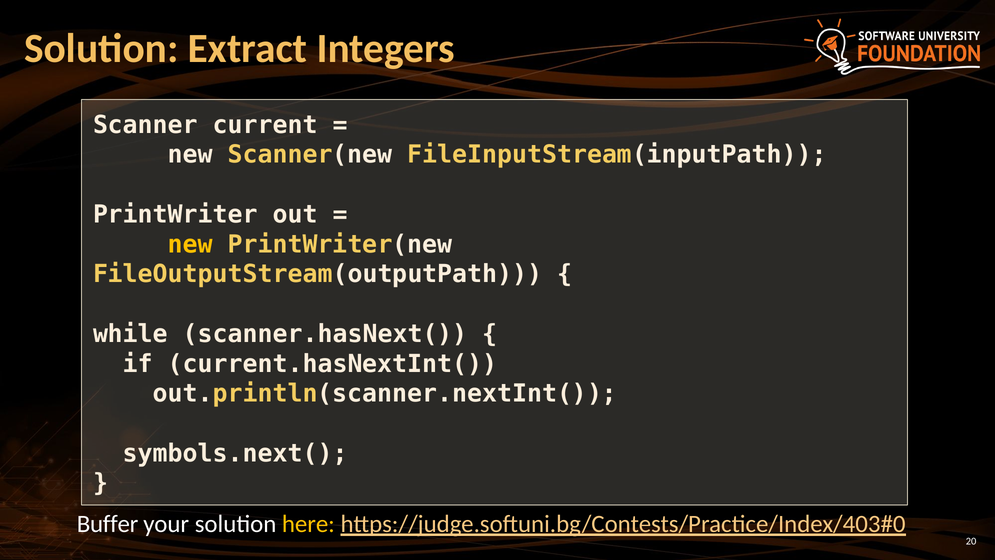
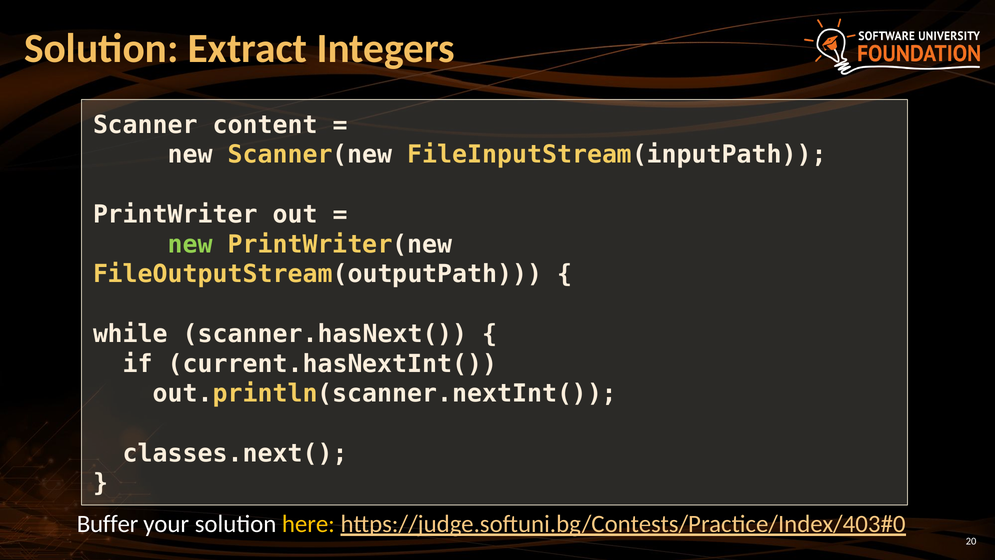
current: current -> content (265, 125)
new colour: yellow -> light green (190, 244)
symbols.next(: symbols.next( -> classes.next( (235, 453)
